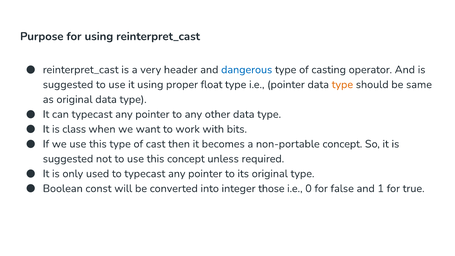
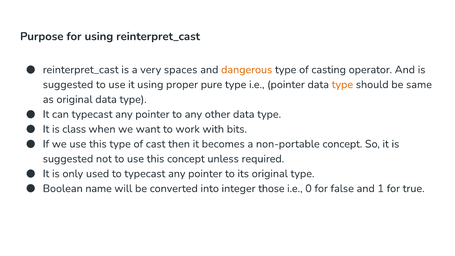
header: header -> spaces (181, 70)
dangerous colour: blue -> orange (247, 70)
float: float -> pure (212, 85)
const: const -> name (99, 188)
